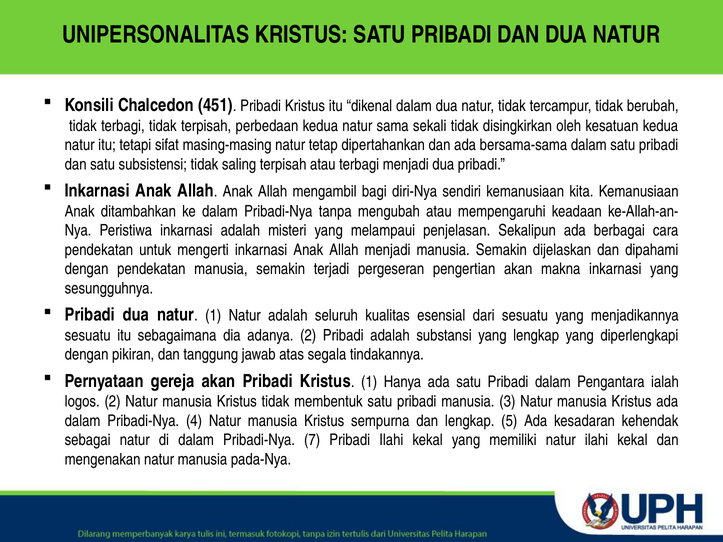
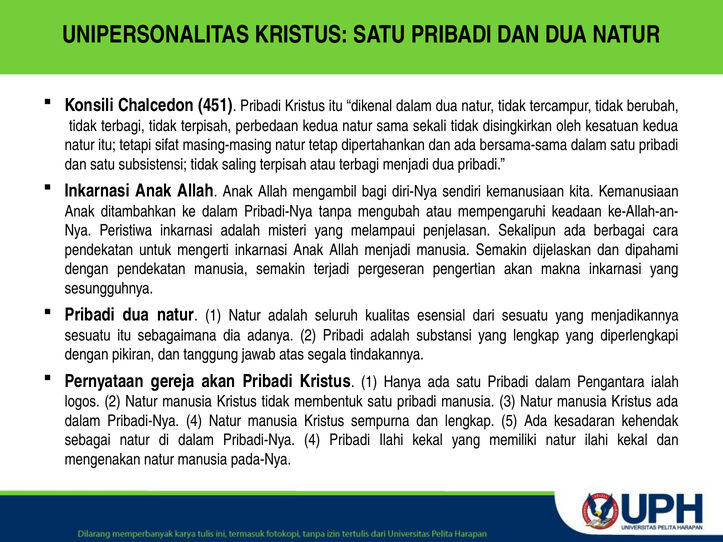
di dalam Pribadi-Nya 7: 7 -> 4 (312, 440)
